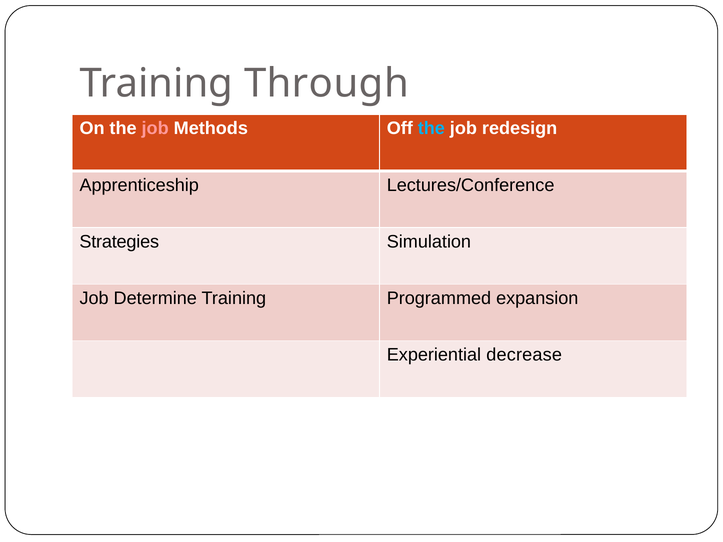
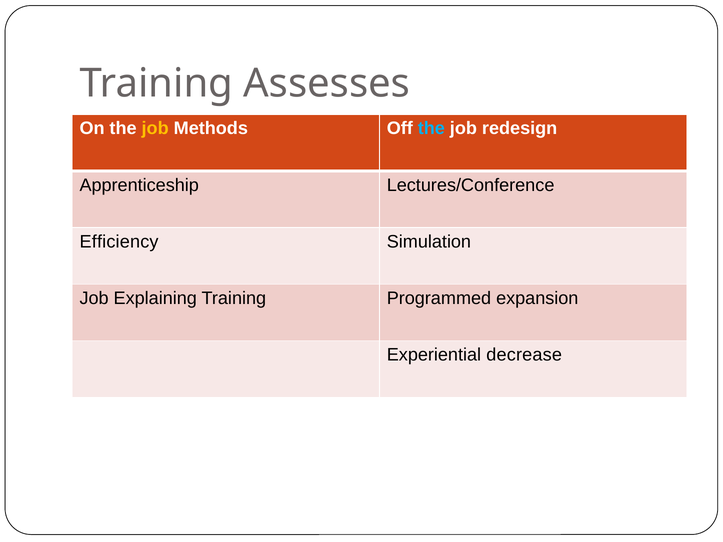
Through: Through -> Assesses (327, 84)
job colour: pink -> yellow (155, 129)
Strategies: Strategies -> Efficiency (119, 242)
Determine: Determine -> Explaining (155, 298)
